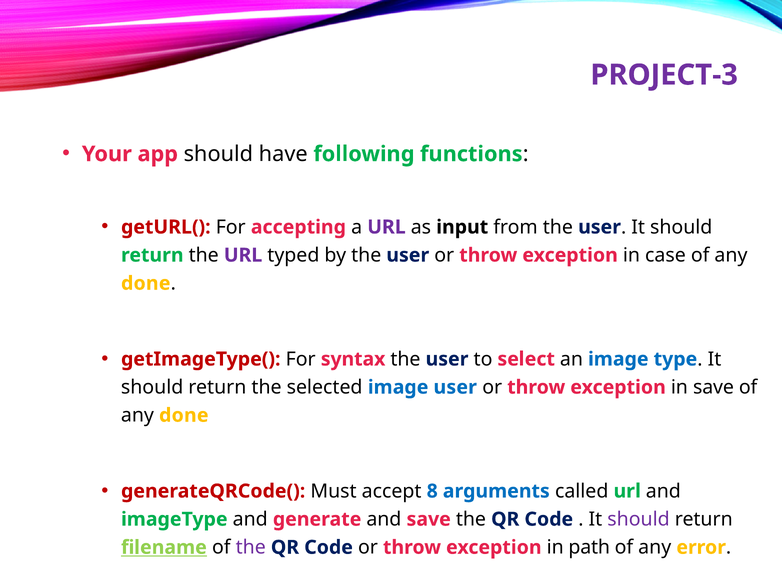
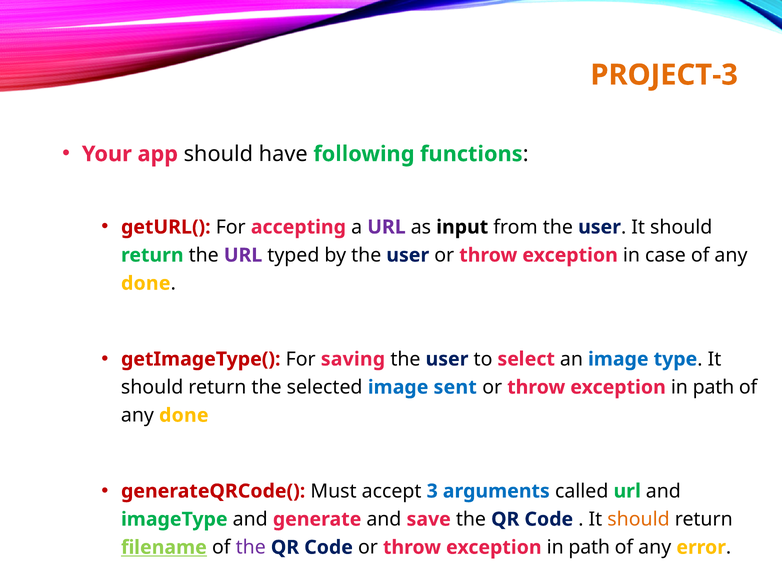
PROJECT-3 colour: purple -> orange (664, 75)
syntax: syntax -> saving (353, 359)
image user: user -> sent (455, 388)
save: save -> path (713, 388)
8: 8 -> 3 (432, 492)
should colour: purple -> orange (639, 520)
